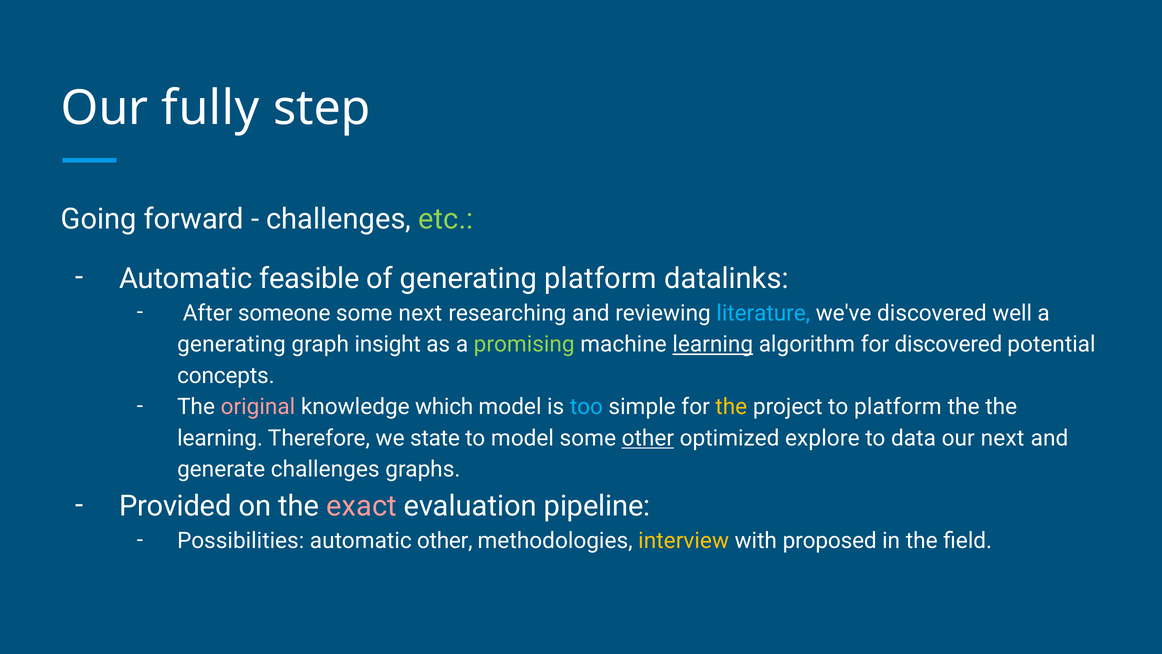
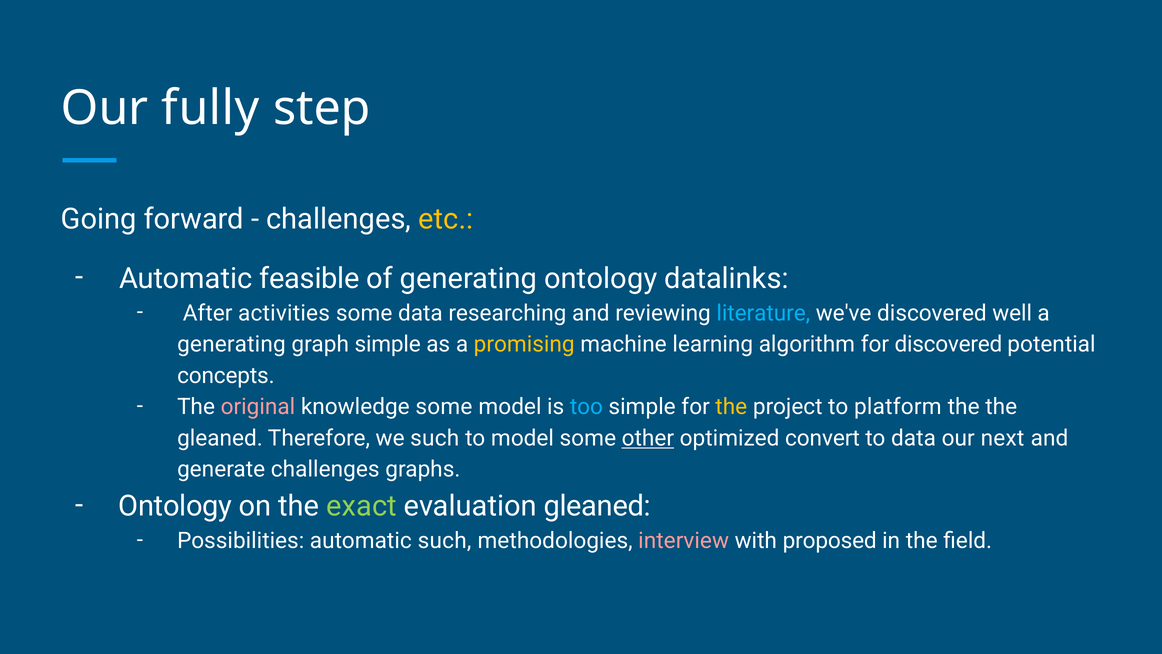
etc colour: light green -> yellow (446, 219)
generating platform: platform -> ontology (601, 278)
someone: someone -> activities (284, 313)
some next: next -> data (420, 313)
graph insight: insight -> simple (388, 344)
promising colour: light green -> yellow (524, 344)
learning underline: present -> none (713, 344)
knowledge which: which -> some (444, 407)
learning: learning -> gleaned (220, 438)
we state: state -> such (435, 438)
explore: explore -> convert (822, 438)
Provided: Provided -> Ontology (175, 506)
exact colour: pink -> light green (362, 506)
evaluation pipeline: pipeline -> gleaned (597, 506)
automatic other: other -> such (445, 541)
interview colour: yellow -> pink (684, 541)
